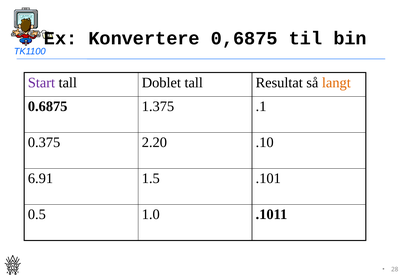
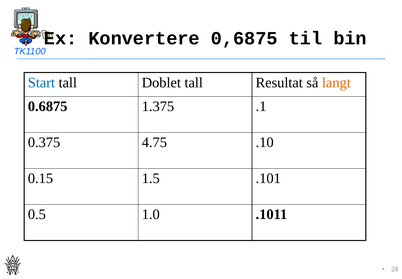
Start colour: purple -> blue (41, 82)
2.20: 2.20 -> 4.75 (154, 142)
6.91: 6.91 -> 0.15 (40, 178)
